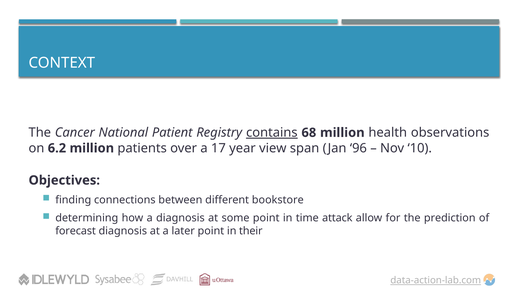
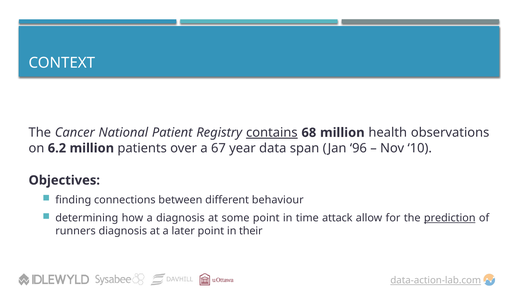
17: 17 -> 67 (218, 148)
view: view -> data (273, 148)
bookstore: bookstore -> behaviour (278, 200)
prediction underline: none -> present (450, 218)
forecast: forecast -> runners (76, 231)
